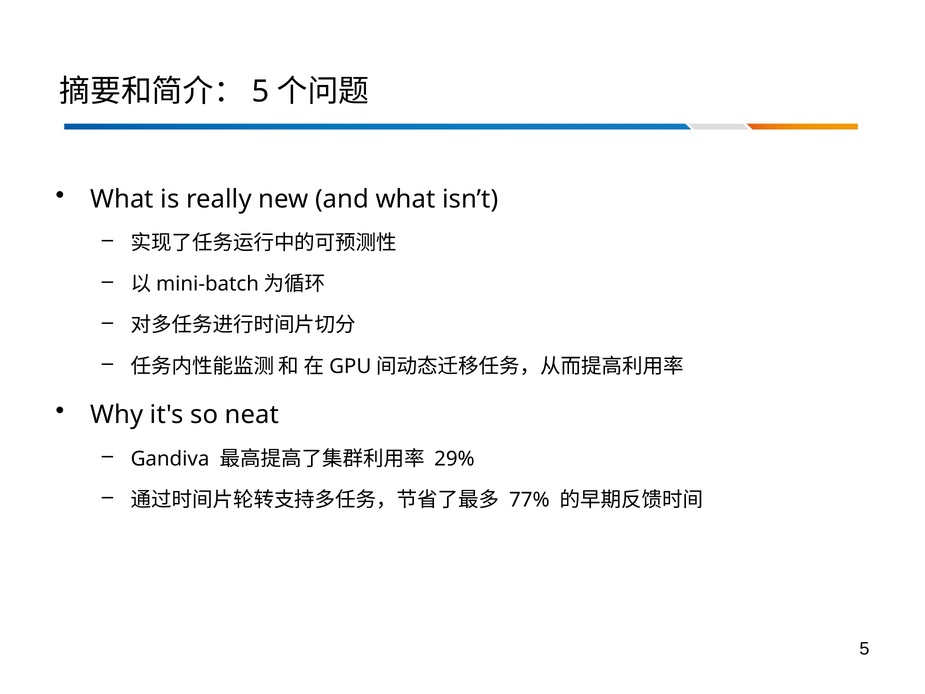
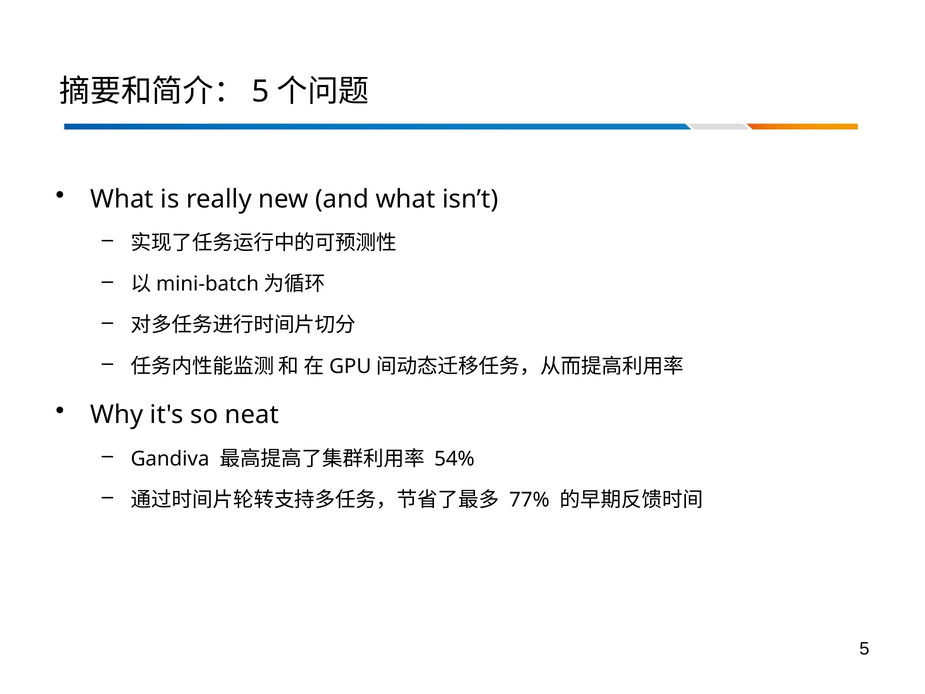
29%: 29% -> 54% (454, 459)
